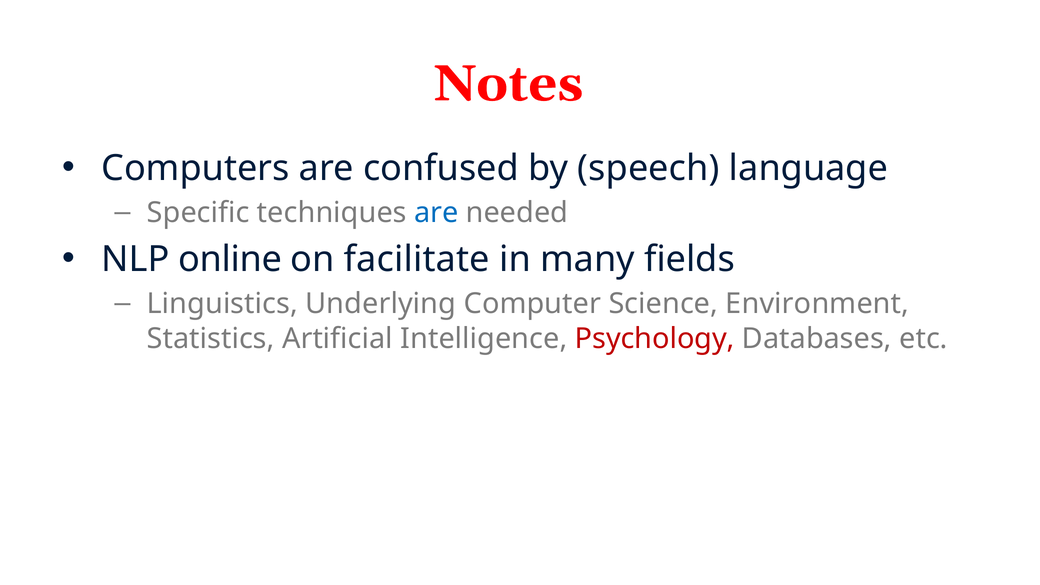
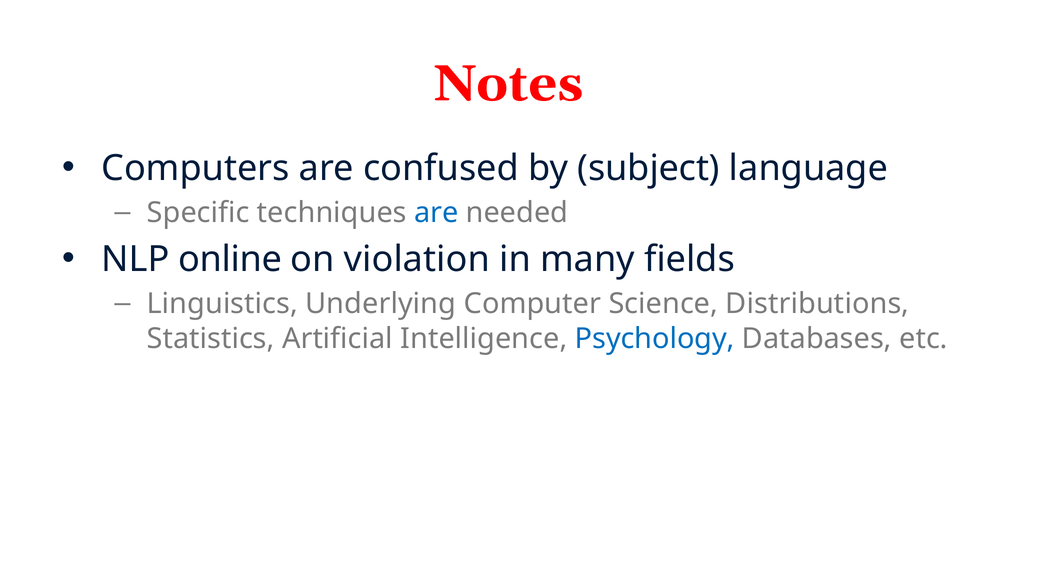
speech: speech -> subject (649, 169)
facilitate: facilitate -> violation (417, 260)
Environment: Environment -> Distributions (817, 304)
Psychology colour: red -> blue (655, 339)
